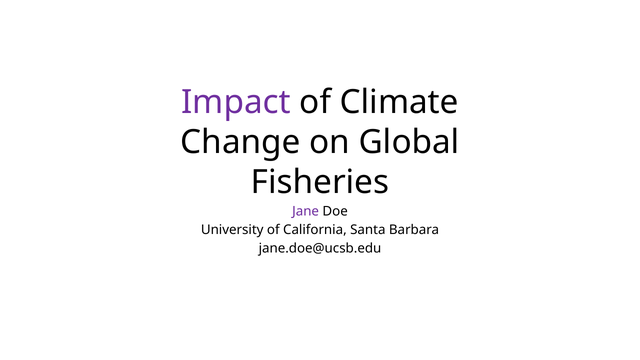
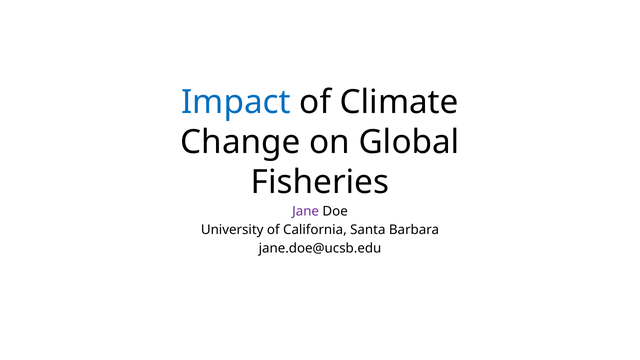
Impact colour: purple -> blue (236, 102)
